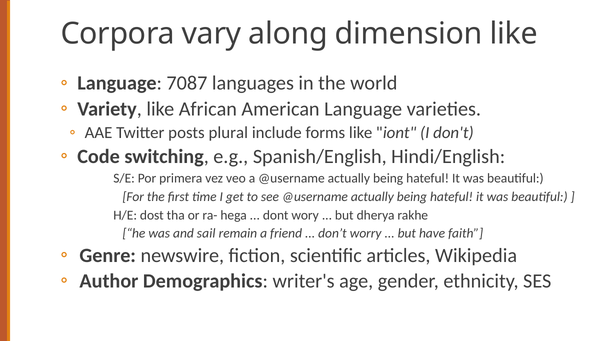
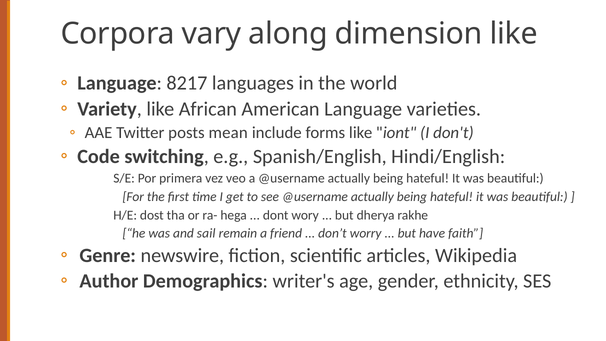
7087: 7087 -> 8217 (187, 83)
plural: plural -> mean (228, 133)
